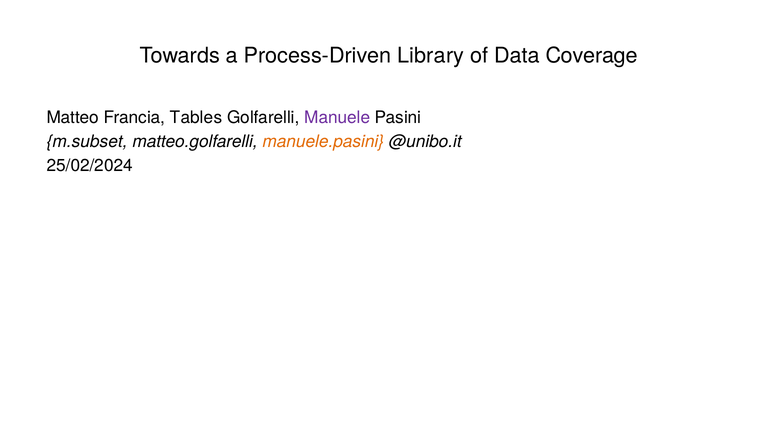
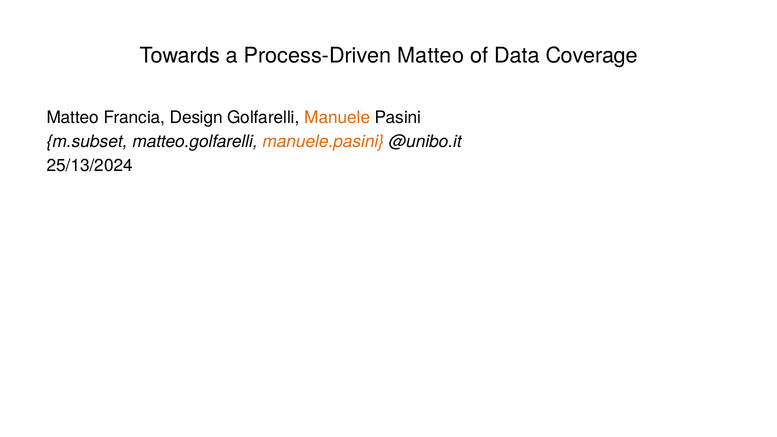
Process-Driven Library: Library -> Matteo (431, 55)
Tables: Tables -> Design (196, 117)
Manuele colour: purple -> orange (337, 117)
25/02/2024: 25/02/2024 -> 25/13/2024 (90, 166)
